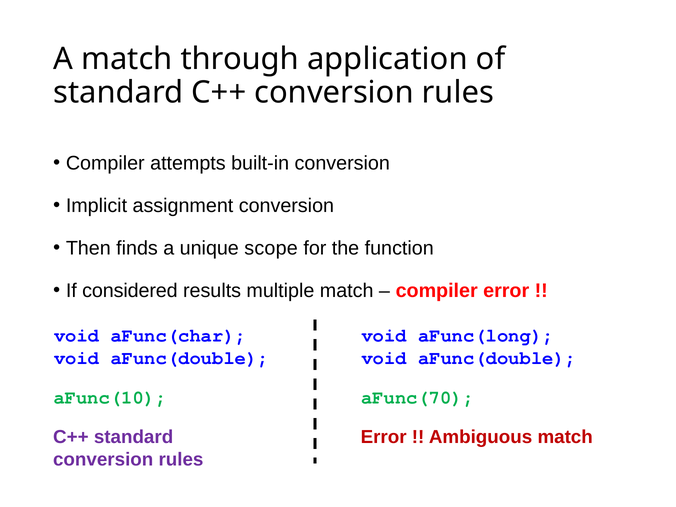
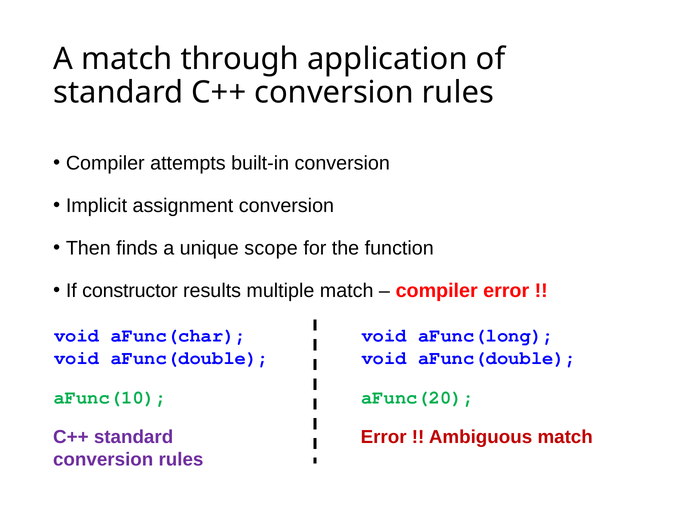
considered: considered -> constructor (130, 291)
aFunc(70: aFunc(70 -> aFunc(20 (418, 398)
